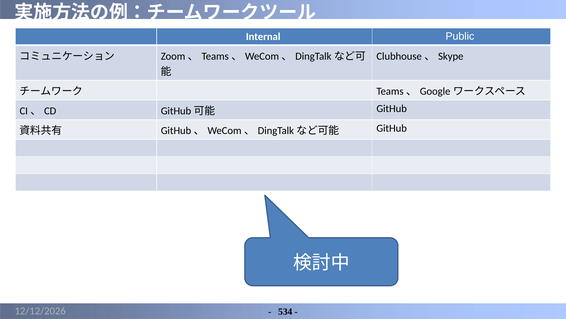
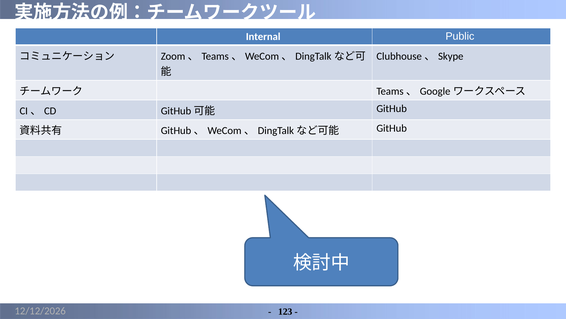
534: 534 -> 123 (285, 311)
